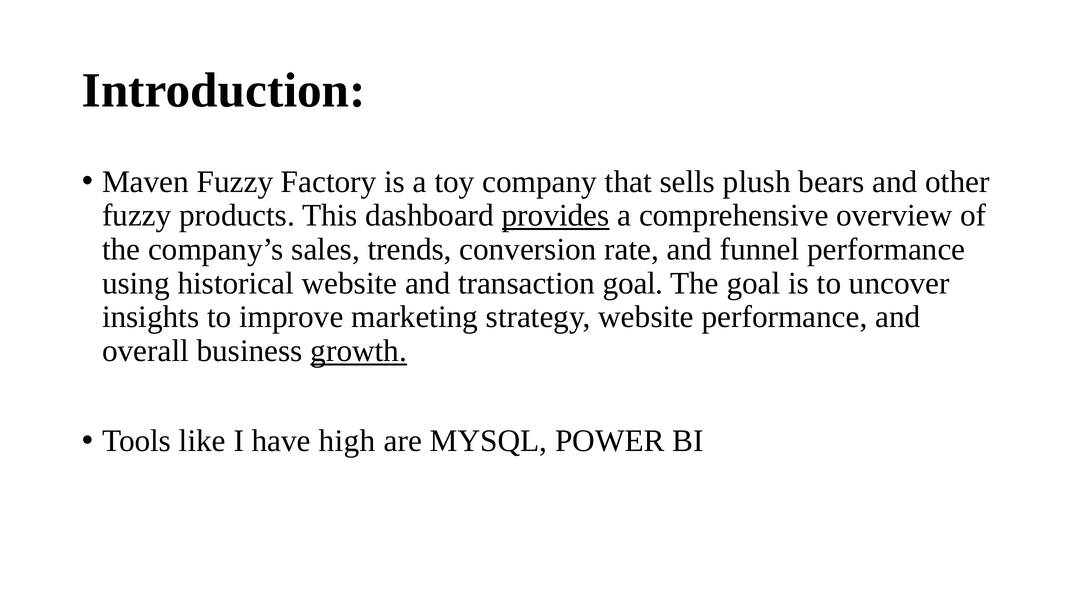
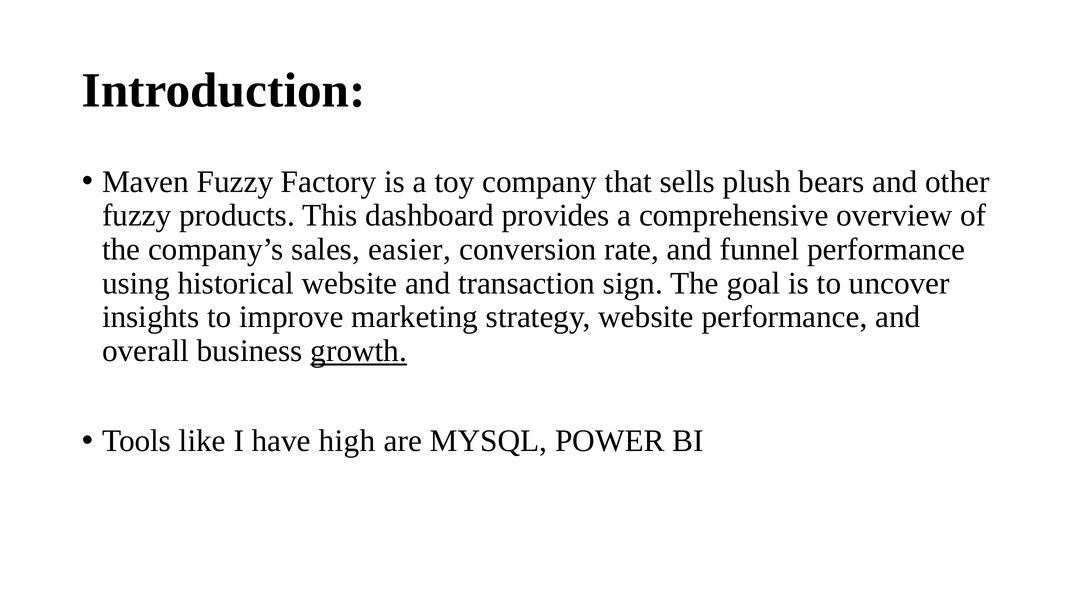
provides underline: present -> none (556, 215)
trends: trends -> easier (409, 249)
transaction goal: goal -> sign (633, 283)
